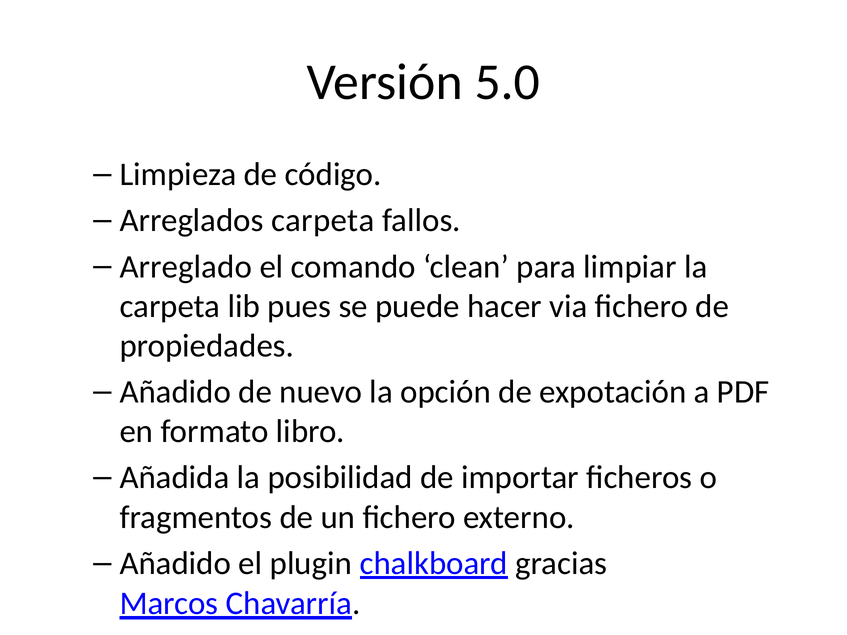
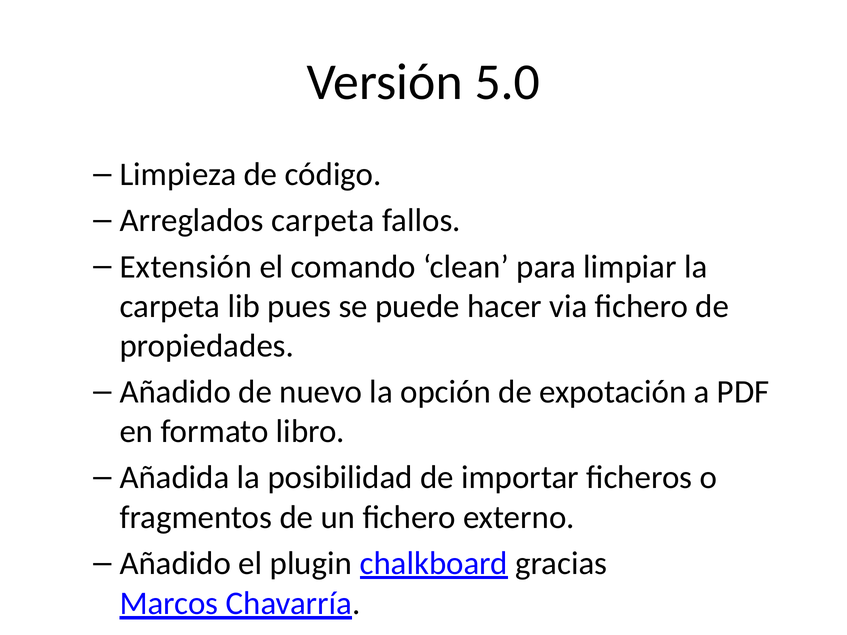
Arreglado: Arreglado -> Extensión (186, 267)
